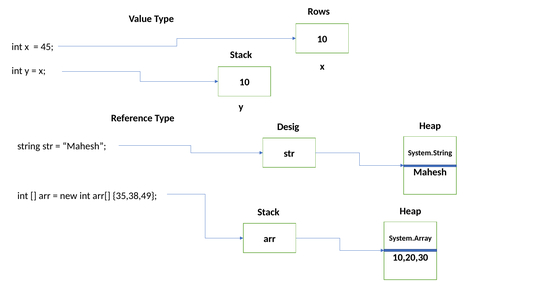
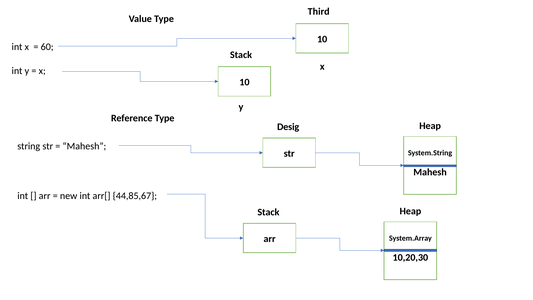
Rows: Rows -> Third (319, 12)
45: 45 -> 60 (47, 47)
35,38,49: 35,38,49 -> 44,85,67 (135, 196)
